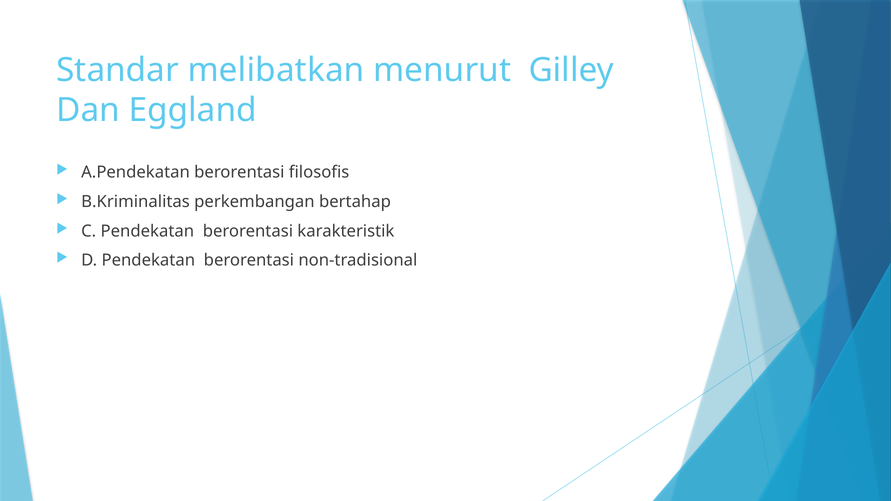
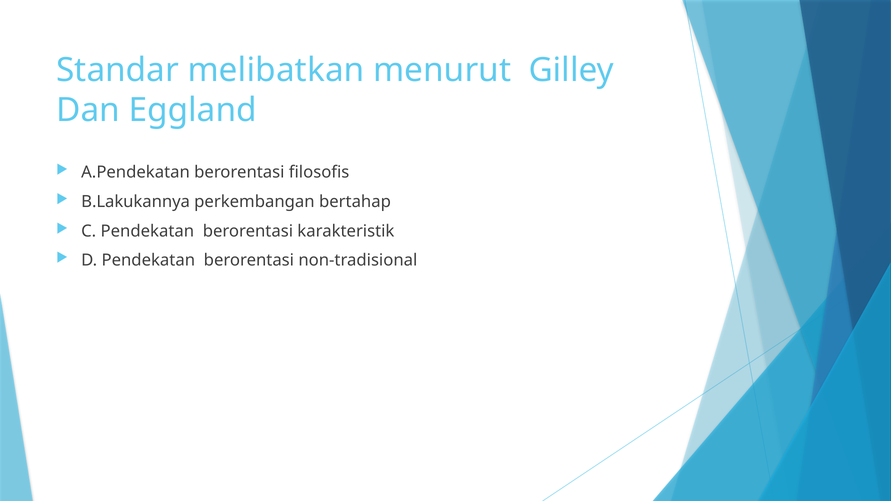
B.Kriminalitas: B.Kriminalitas -> B.Lakukannya (136, 202)
